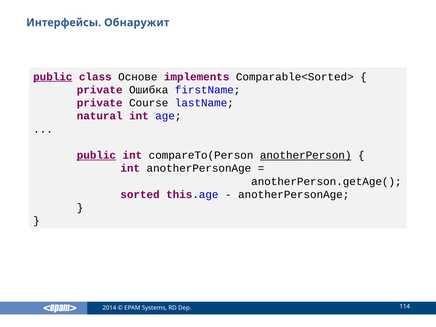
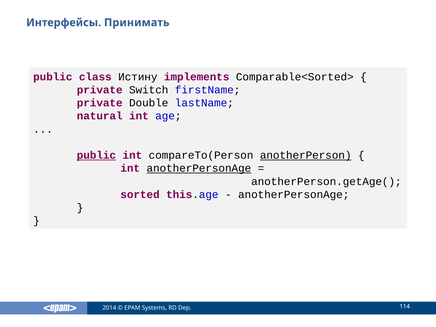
Обнаружит: Обнаружит -> Принимать (137, 23)
public underline: present -> none (53, 77)
Основе: Основе -> Истину (138, 77)
Ошибка: Ошибка -> Switch (149, 90)
Course: Course -> Double (149, 103)
anotherPersonAge underline: none -> present (199, 168)
